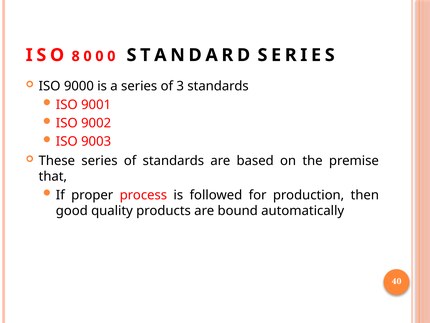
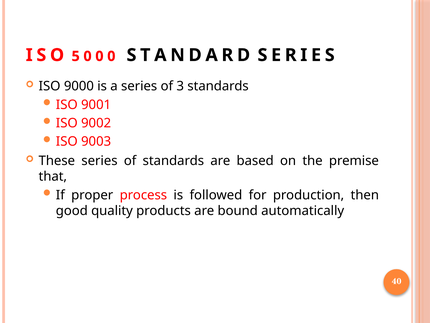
8: 8 -> 5 (76, 56)
